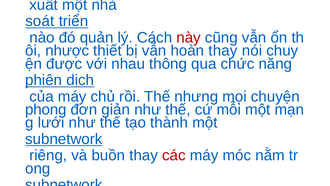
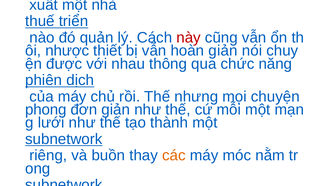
soát: soát -> thuế (40, 21)
hoàn thay: thay -> giản (223, 51)
các colour: red -> orange (174, 155)
